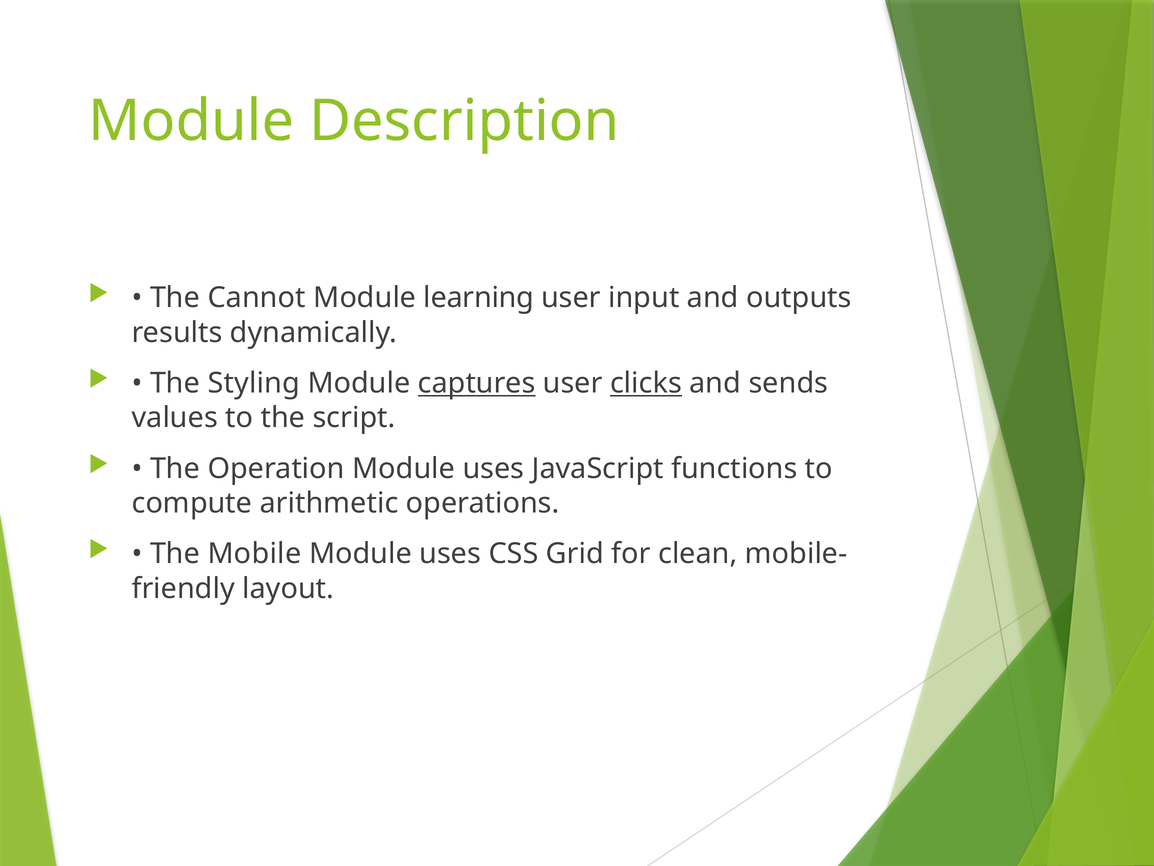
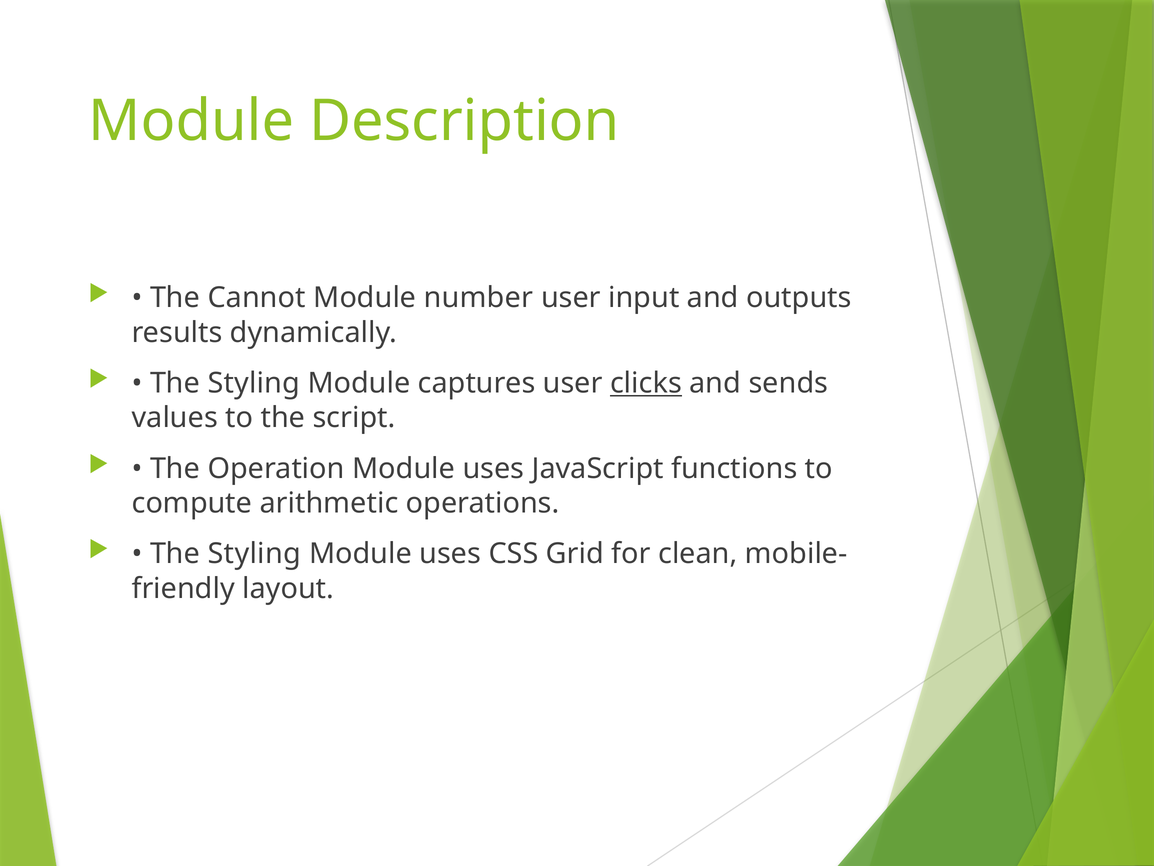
learning: learning -> number (479, 298)
captures underline: present -> none (477, 383)
Mobile: Mobile -> Styling (254, 554)
